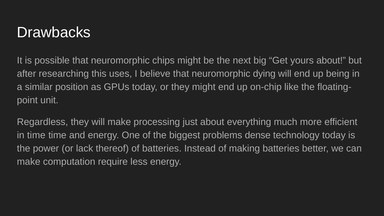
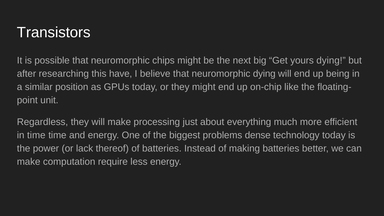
Drawbacks: Drawbacks -> Transistors (54, 33)
yours about: about -> dying (331, 60)
uses: uses -> have (121, 74)
